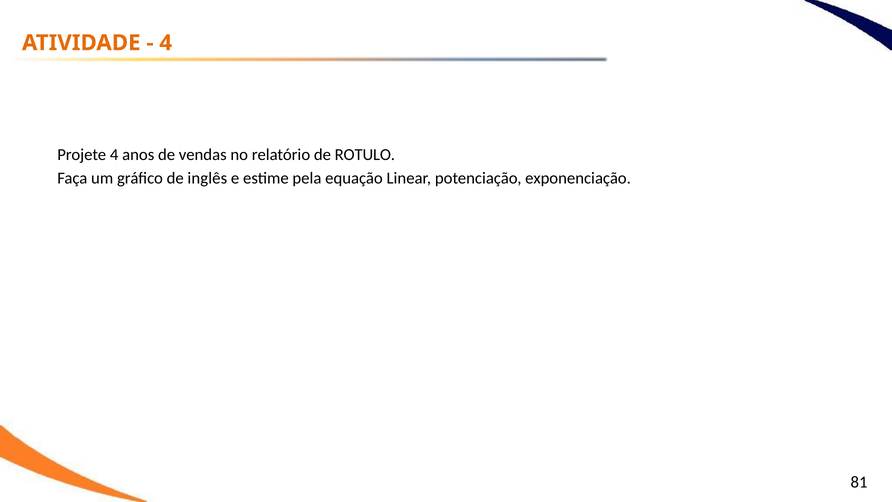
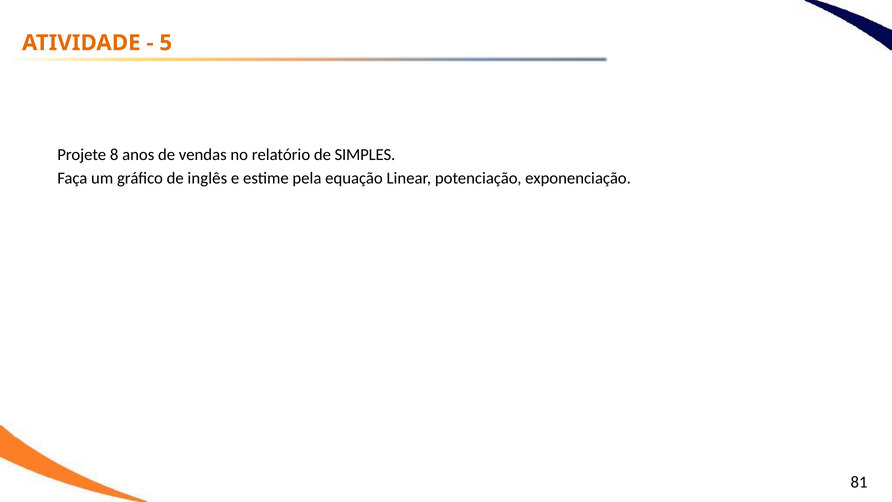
4: 4 -> 5 (166, 43)
Projete 4: 4 -> 8 (114, 155)
ROTULO: ROTULO -> SIMPLES (365, 155)
